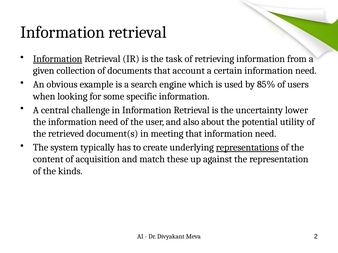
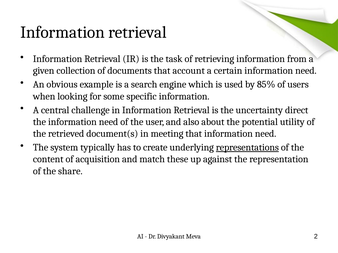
Information underline: present -> none (58, 59)
lower: lower -> direct (297, 110)
kinds: kinds -> share (70, 171)
